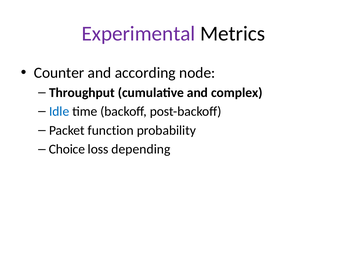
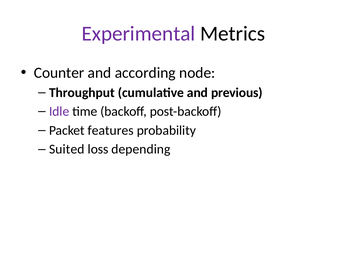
complex: complex -> previous (237, 93)
Idle colour: blue -> purple (59, 112)
function: function -> features (111, 131)
Choice: Choice -> Suited (67, 149)
